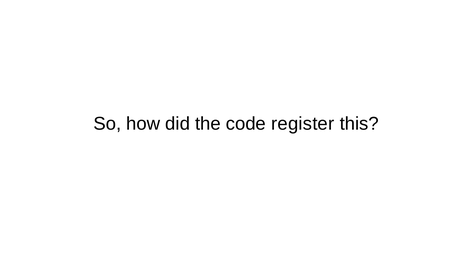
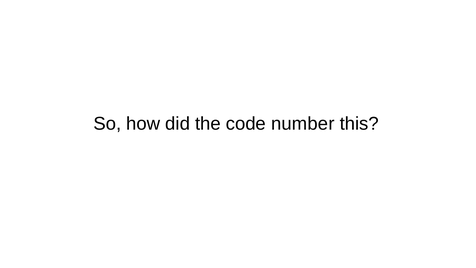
register: register -> number (303, 124)
